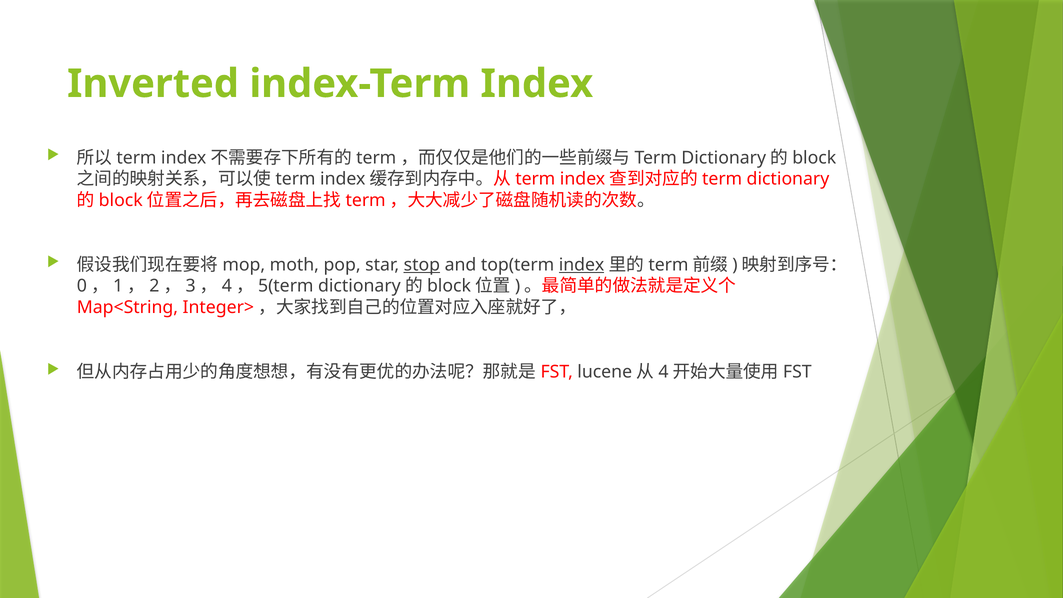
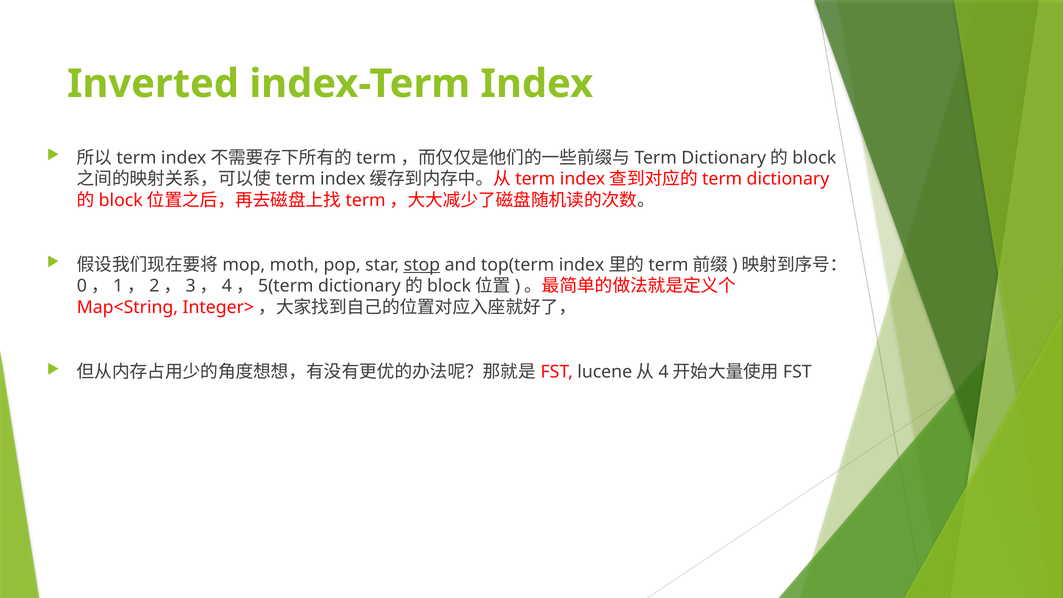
index underline: present -> none (582, 265)
